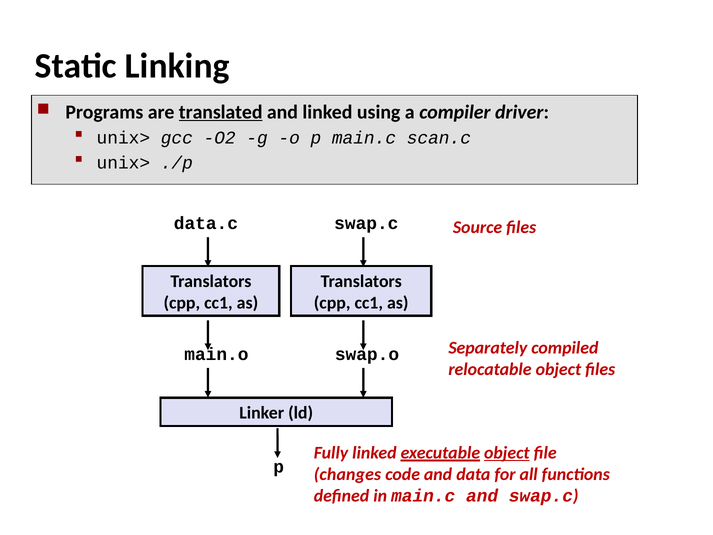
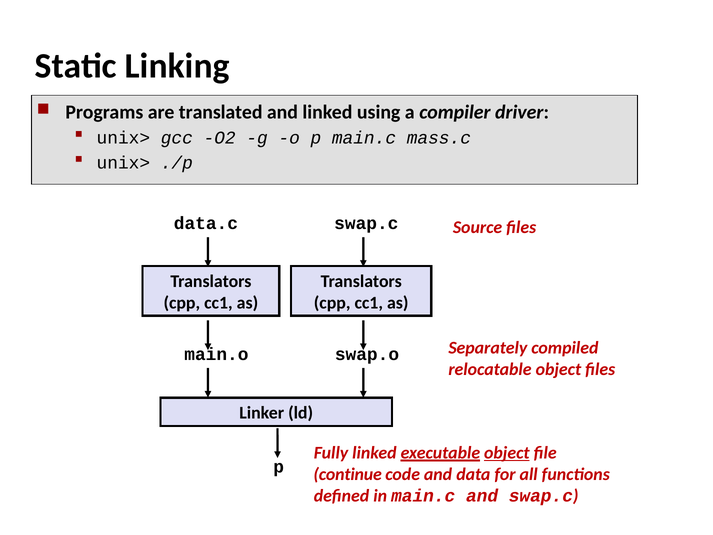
translated underline: present -> none (221, 112)
scan.c: scan.c -> mass.c (439, 138)
changes: changes -> continue (348, 474)
